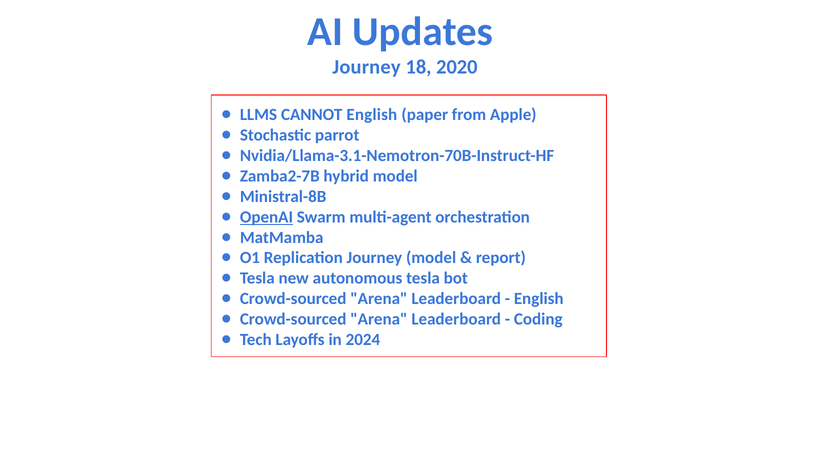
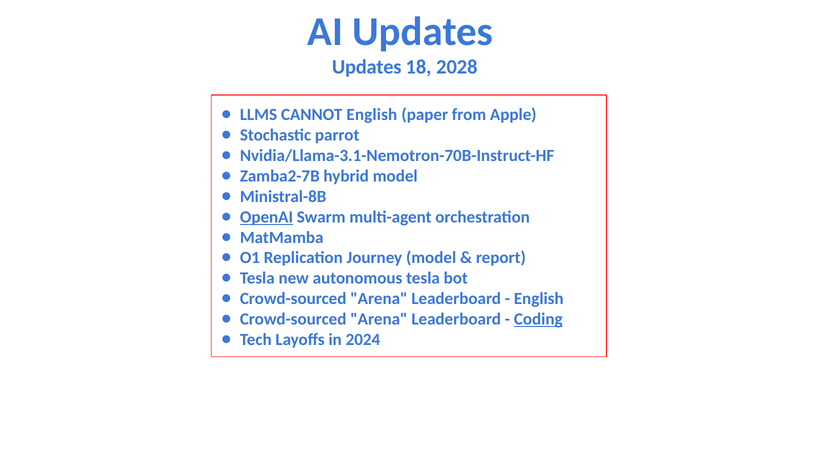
Journey: Journey -> Updates (367, 67)
2020: 2020 -> 2028 (457, 67)
Coding underline: none -> present (538, 319)
